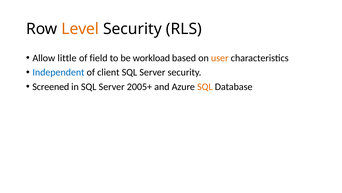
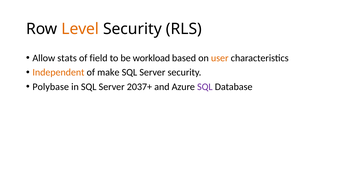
little: little -> stats (67, 58)
Independent colour: blue -> orange (58, 72)
client: client -> make (108, 72)
Screened: Screened -> Polybase (51, 87)
2005+: 2005+ -> 2037+ (139, 87)
SQL colour: orange -> purple (205, 87)
